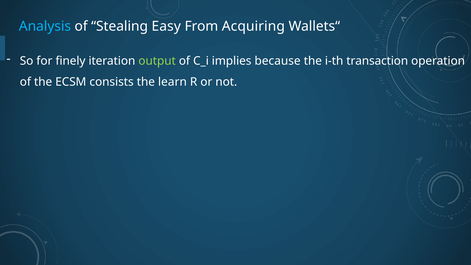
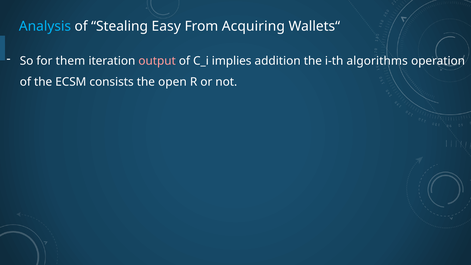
finely: finely -> them (70, 61)
output colour: light green -> pink (157, 61)
because: because -> addition (278, 61)
transaction: transaction -> algorithms (377, 61)
learn: learn -> open (172, 82)
